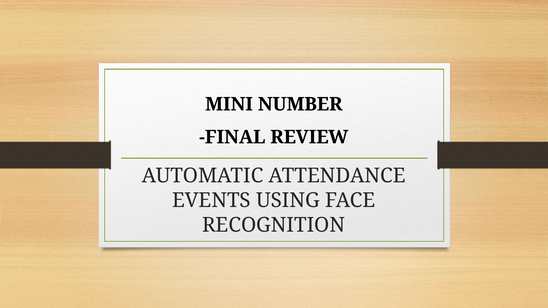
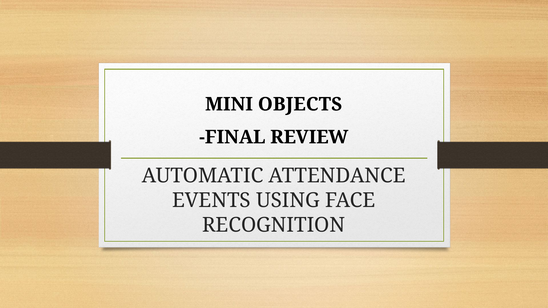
NUMBER: NUMBER -> OBJECTS (300, 104)
